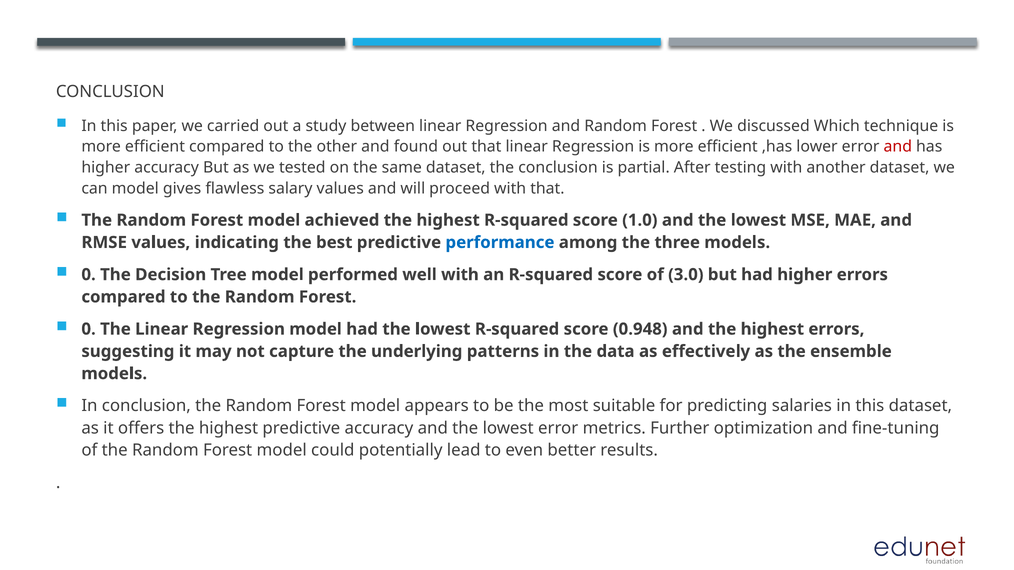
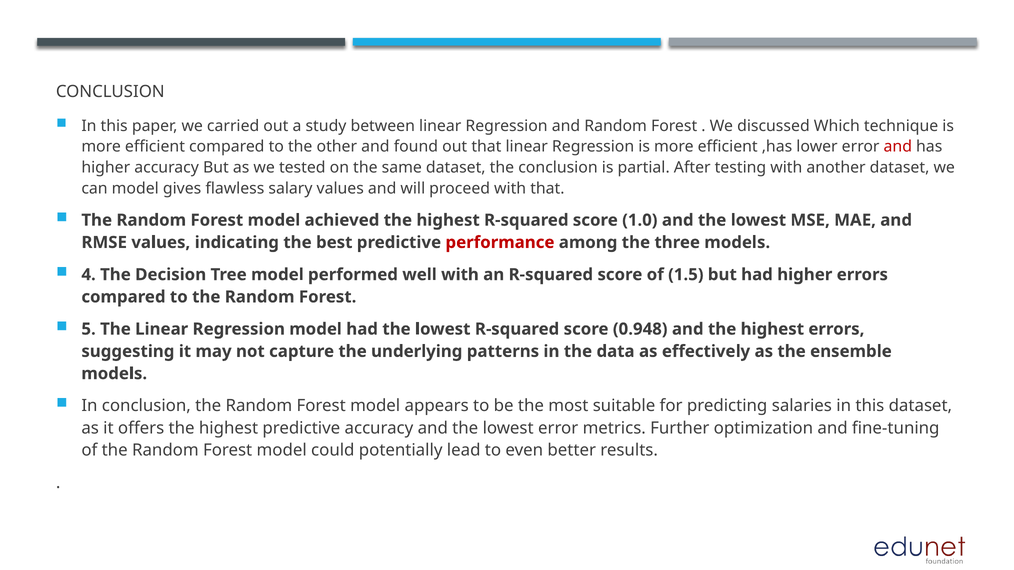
performance colour: blue -> red (500, 243)
0: 0 -> 4 (89, 275)
3.0: 3.0 -> 1.5 (686, 275)
0: 0 -> 5 (89, 329)
